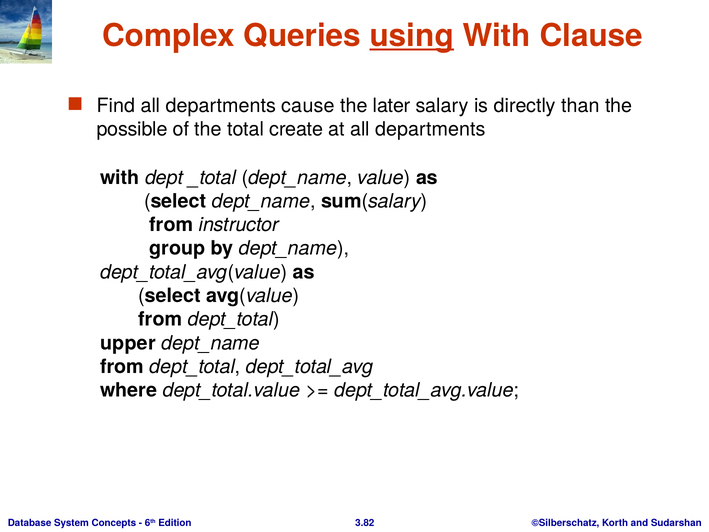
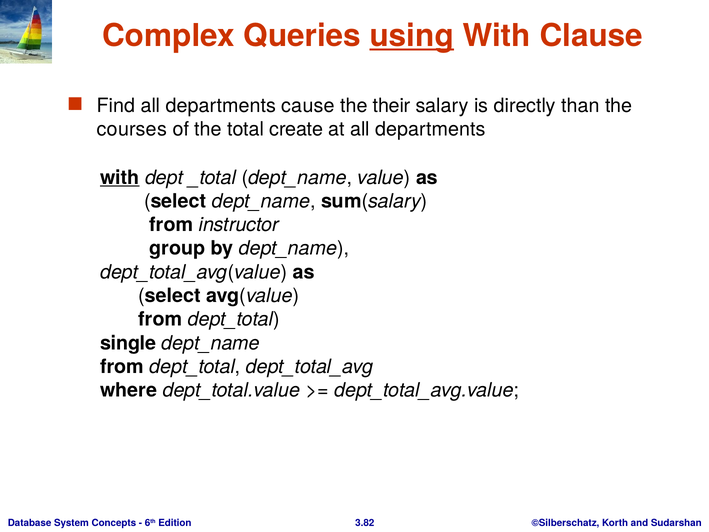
later: later -> their (392, 106)
possible: possible -> courses (132, 129)
with underline: none -> present (120, 177)
upper: upper -> single (128, 343)
